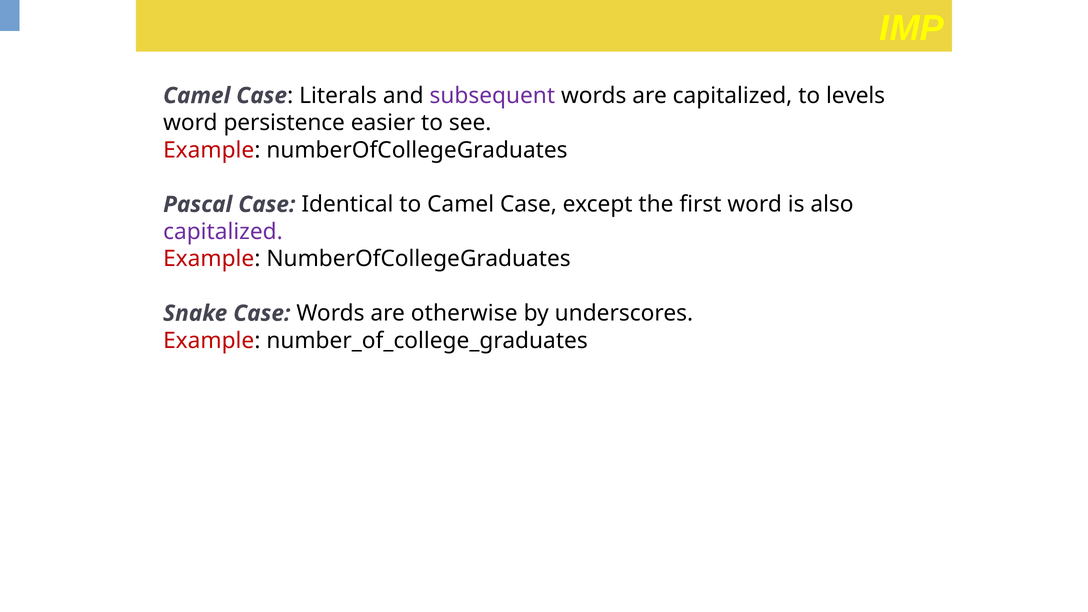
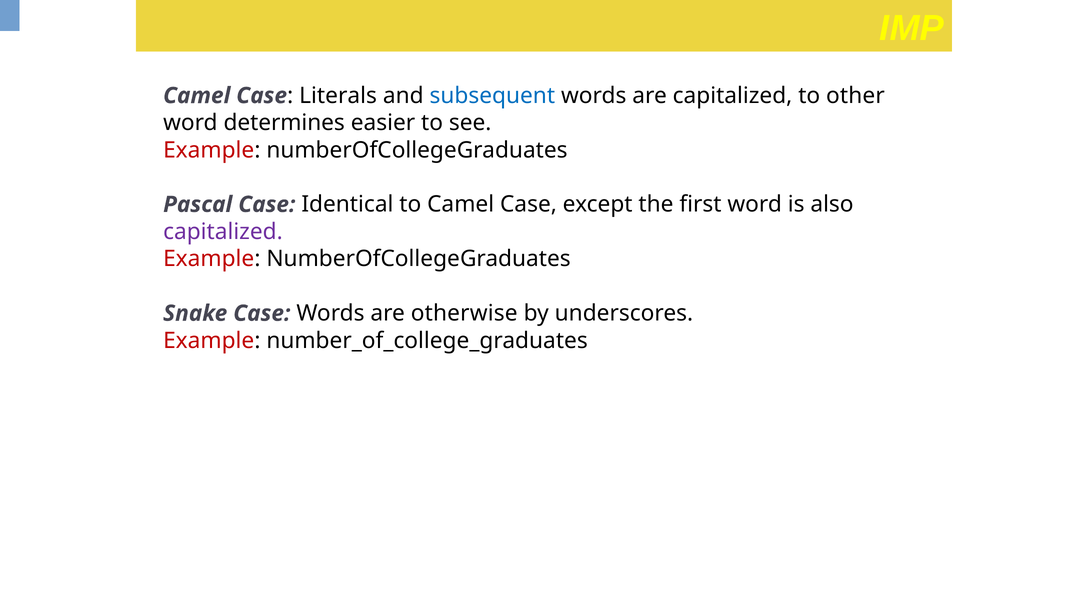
subsequent colour: purple -> blue (492, 96)
levels: levels -> other (855, 96)
persistence: persistence -> determines (284, 123)
